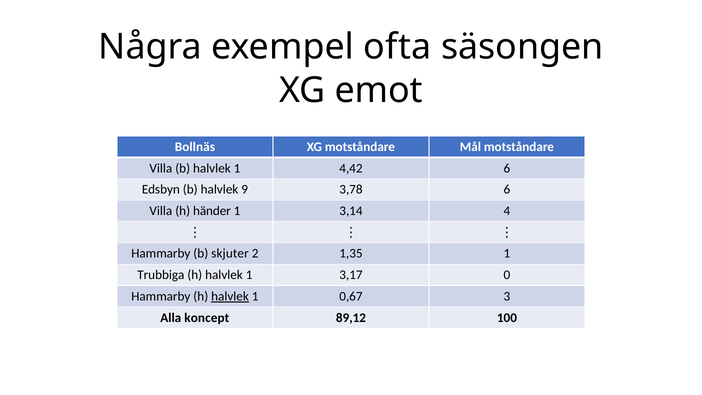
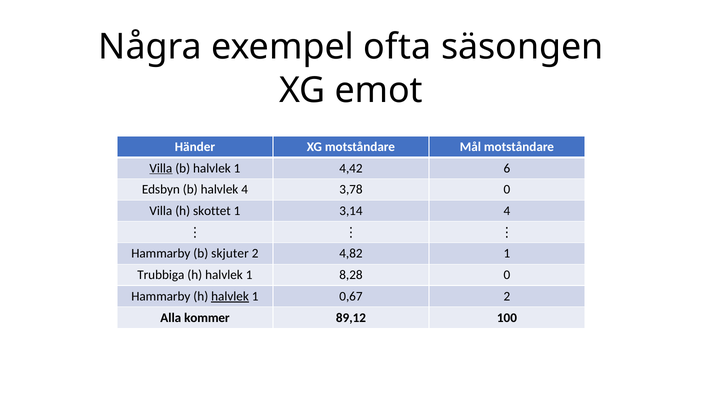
Bollnäs: Bollnäs -> Händer (195, 147)
Villa underline: none -> present (161, 168)
halvlek 9: 9 -> 4 (245, 189)
3,78 6: 6 -> 0 (507, 189)
händer: händer -> skottet (212, 211)
1,35: 1,35 -> 4,82 (351, 254)
3,17: 3,17 -> 8,28 (351, 275)
0,67 3: 3 -> 2 (507, 296)
koncept: koncept -> kommer (207, 318)
